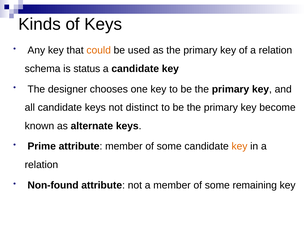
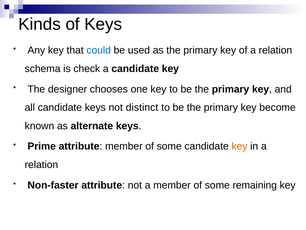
could colour: orange -> blue (99, 50)
status: status -> check (87, 69)
Non-found: Non-found -> Non-faster (53, 185)
